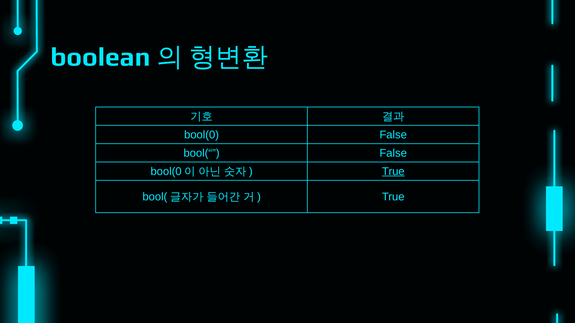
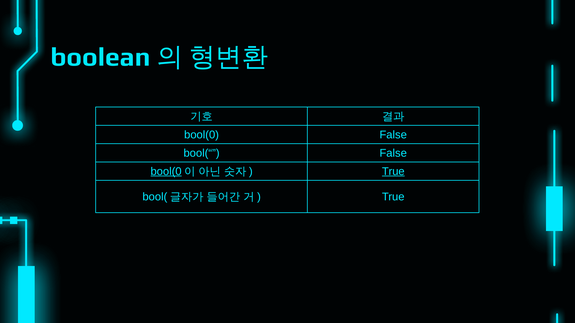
bool(0 underline: none -> present (166, 172)
